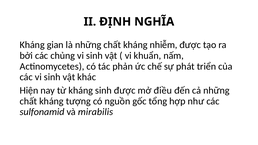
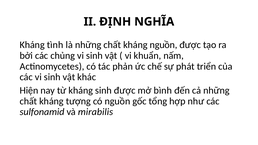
gian: gian -> tình (55, 45)
kháng nhiễm: nhiễm -> nguồn (164, 45)
điều: điều -> bình (163, 91)
